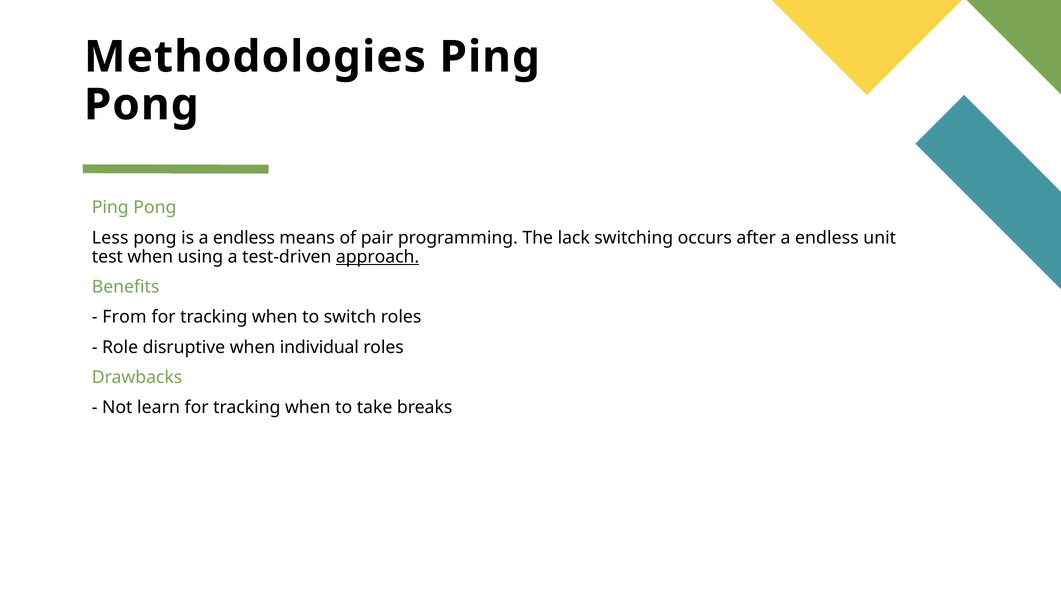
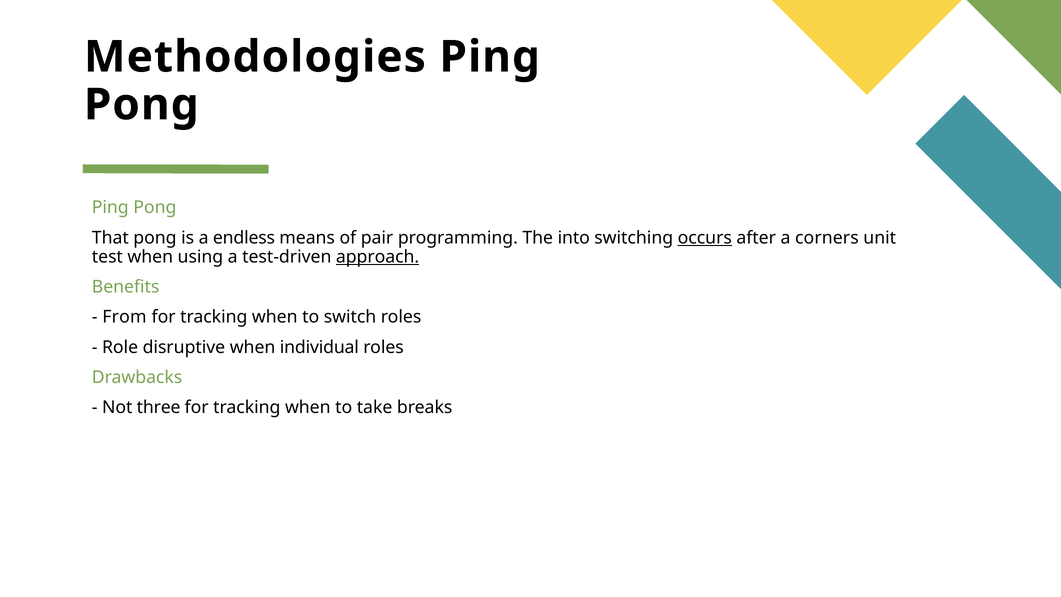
Less: Less -> That (110, 238)
lack: lack -> into (574, 238)
occurs underline: none -> present (705, 238)
after a endless: endless -> corners (827, 238)
learn: learn -> three (159, 407)
